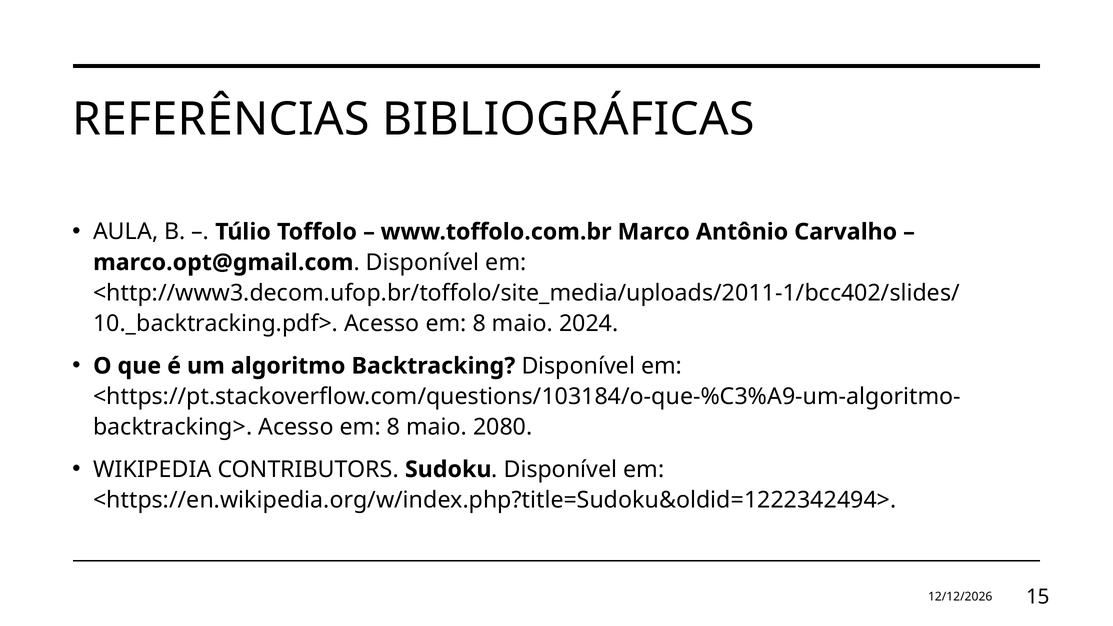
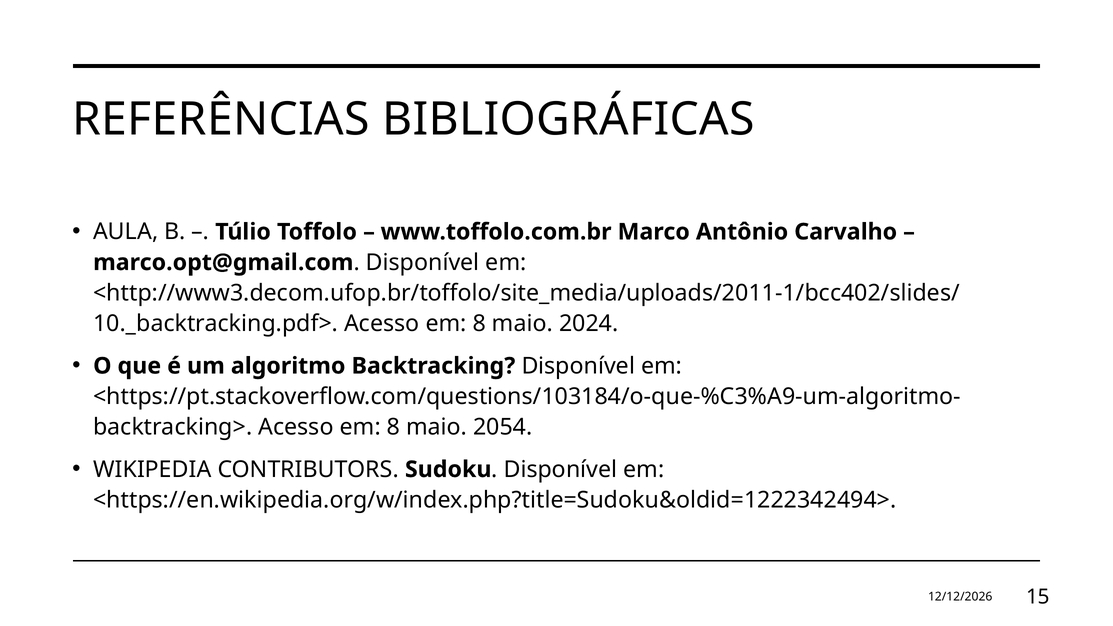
2080: 2080 -> 2054 (503, 427)
